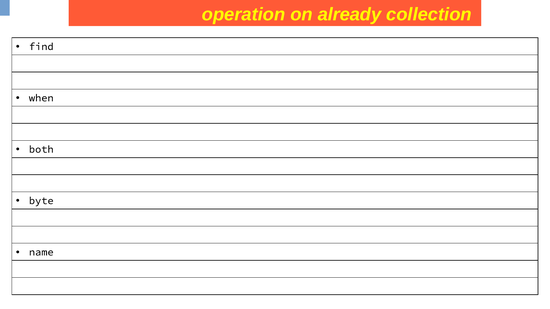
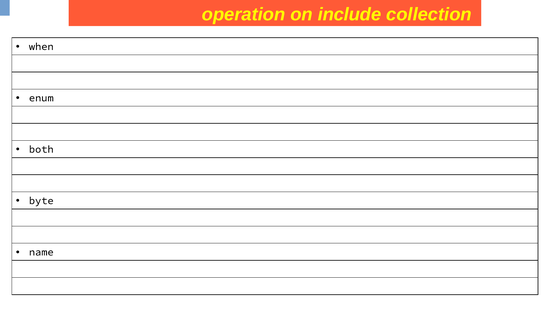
already: already -> include (350, 14)
find: find -> when (41, 47)
when: when -> enum (41, 98)
